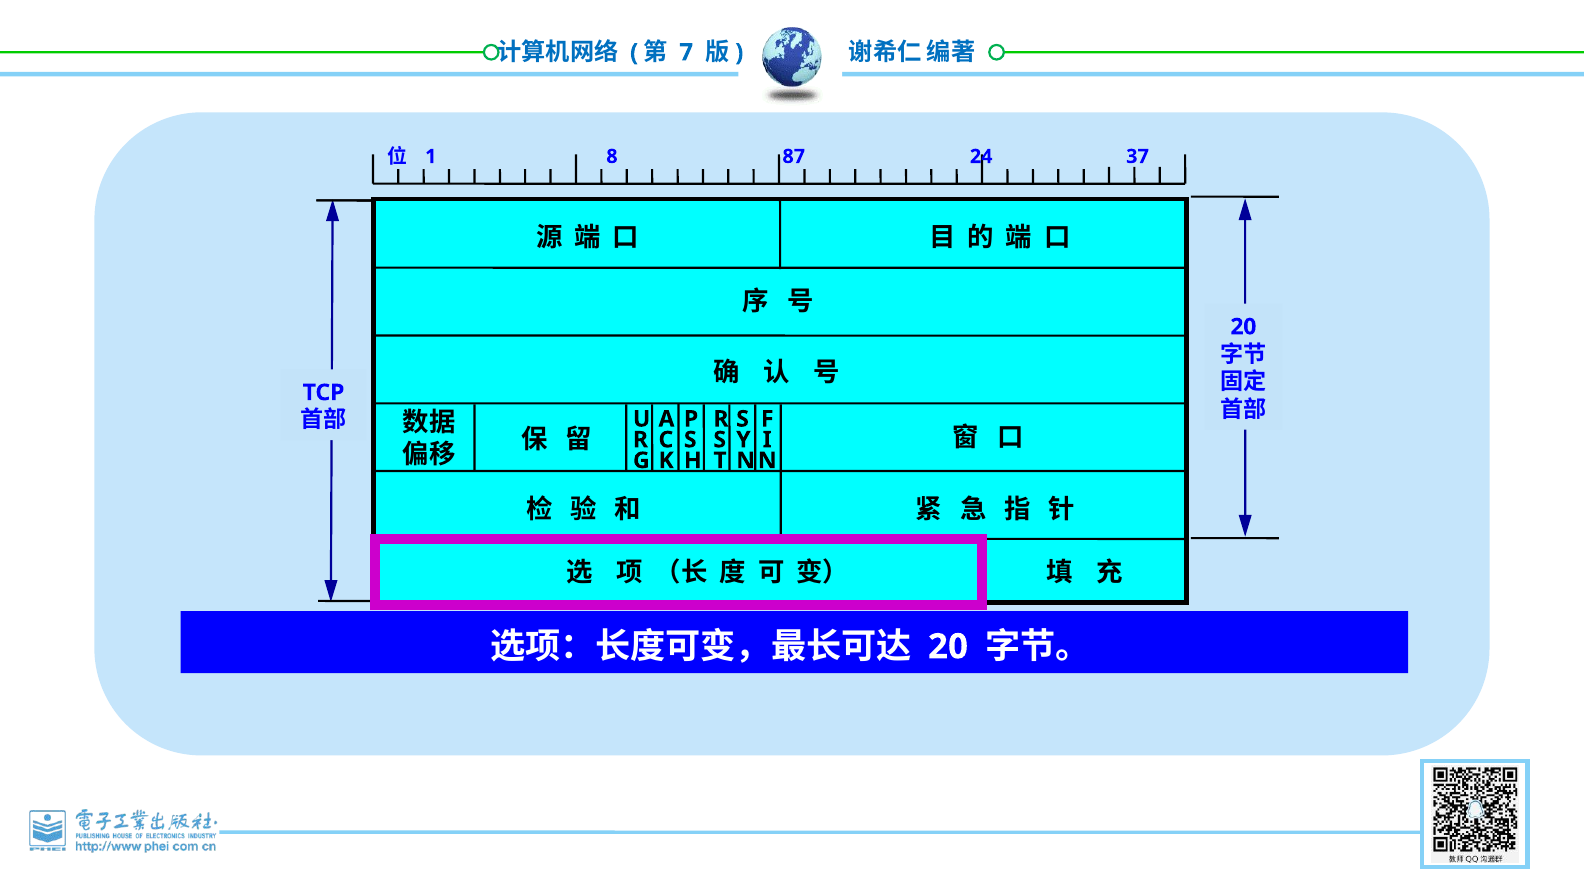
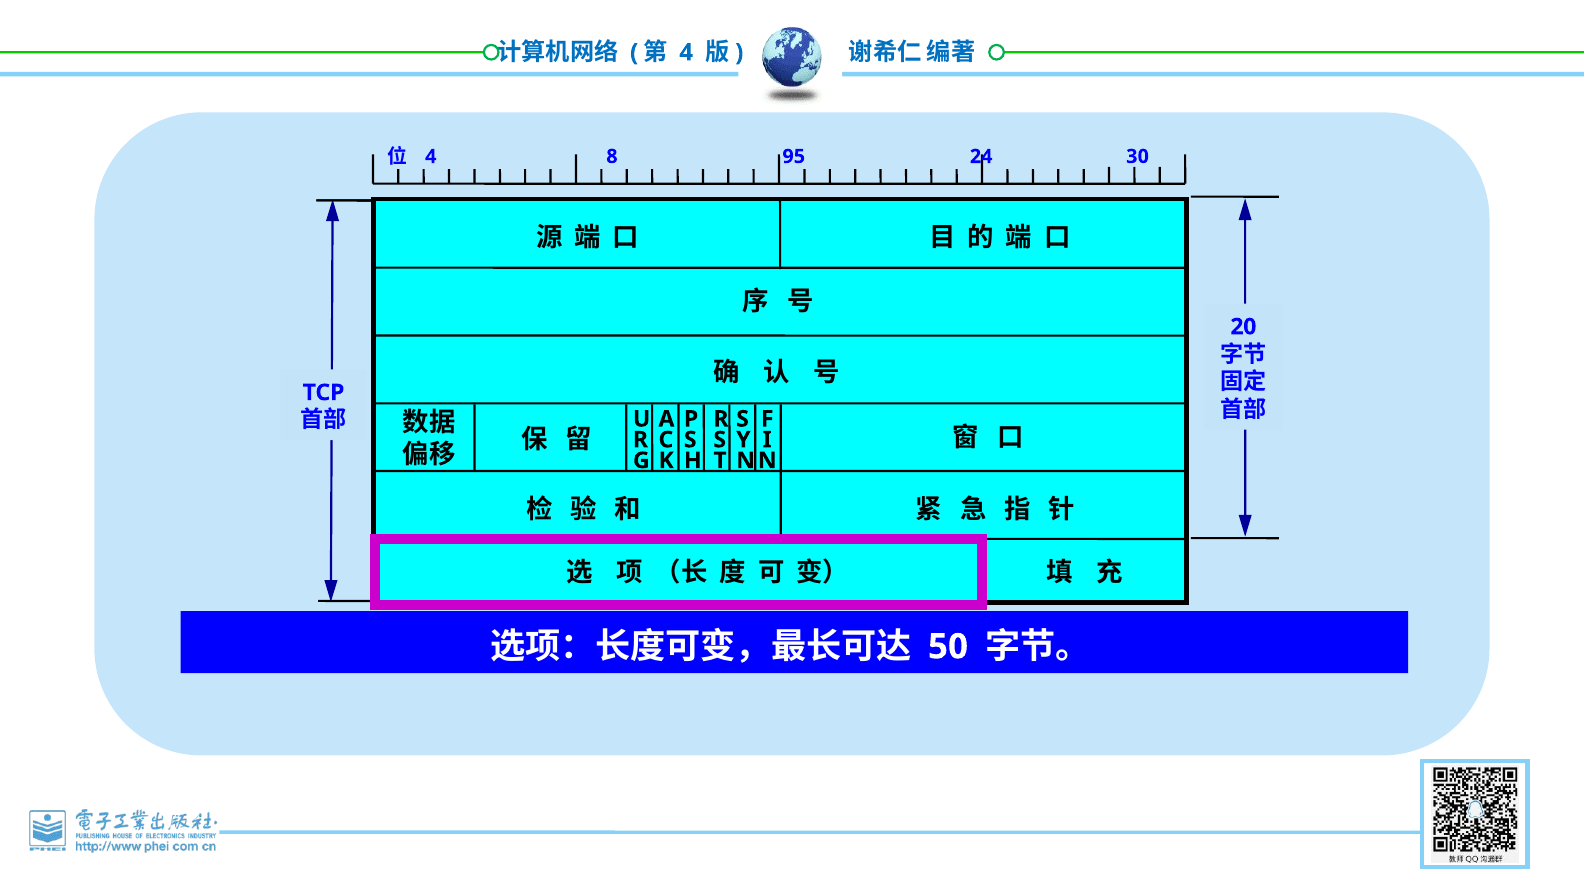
7: 7 -> 4 (686, 53)
1: 1 -> 4 (431, 156)
87: 87 -> 95 (794, 156)
37: 37 -> 30 (1138, 156)
20: 20 -> 50 (948, 647)
